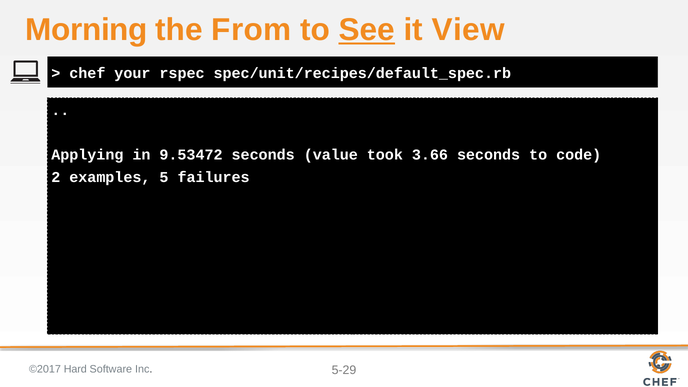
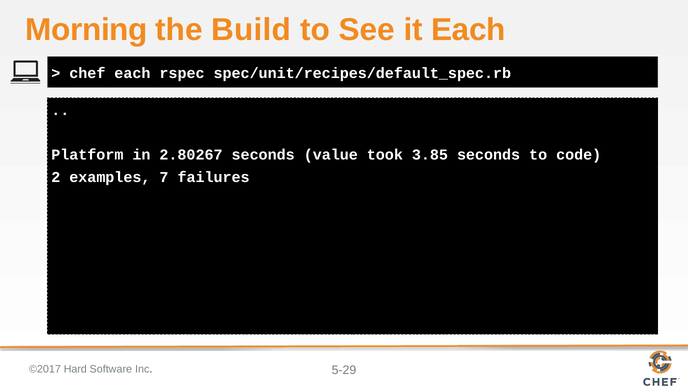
From: From -> Build (251, 30)
See underline: present -> none (367, 30)
it View: View -> Each (468, 30)
chef your: your -> each (132, 73)
Applying: Applying -> Platform (87, 155)
9.53472: 9.53472 -> 2.80267 (191, 155)
3.66: 3.66 -> 3.85 (430, 155)
5: 5 -> 7 (164, 177)
